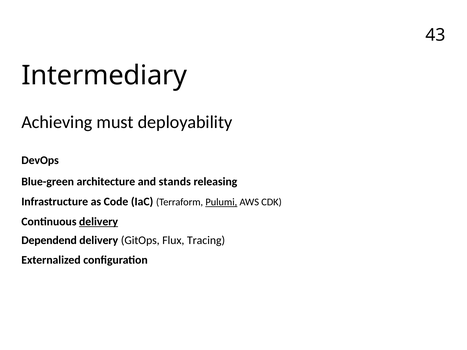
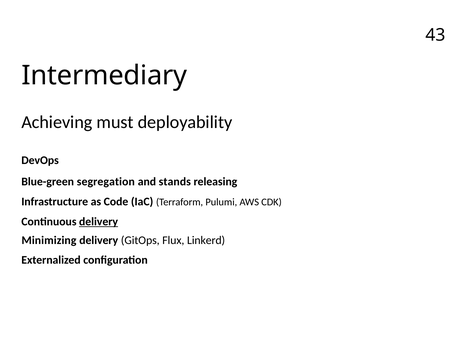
architecture: architecture -> segregation (106, 182)
Pulumi underline: present -> none (221, 202)
Dependend: Dependend -> Minimizing (49, 240)
Tracing: Tracing -> Linkerd (206, 240)
